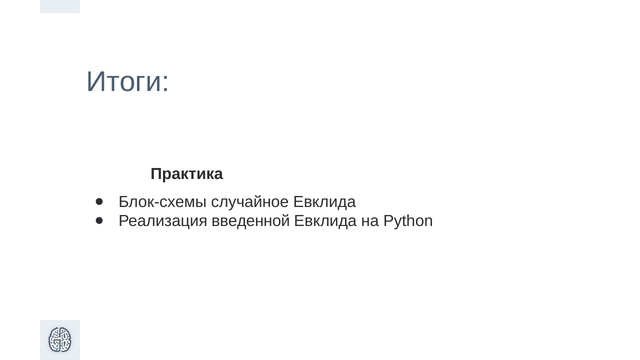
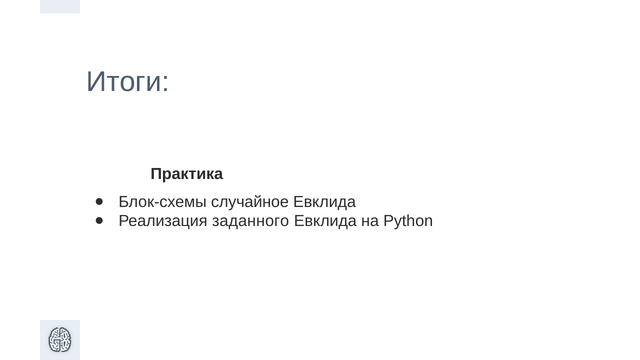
введенной: введенной -> заданного (251, 221)
